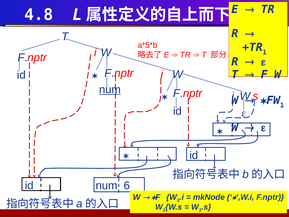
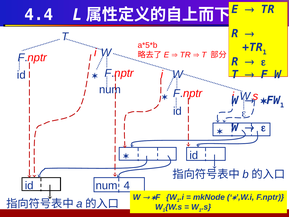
4.8: 4.8 -> 4.4 (39, 15)
num underline: present -> none (110, 90)
6: 6 -> 4 (127, 185)
